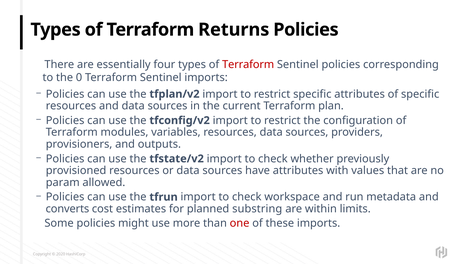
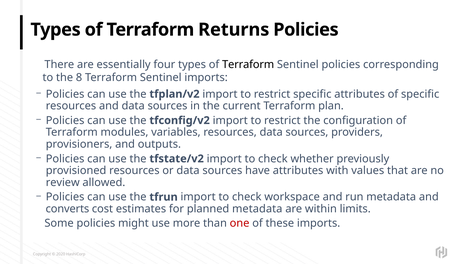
Terraform colour: red -> black (248, 65)
0: 0 -> 8 (79, 78)
param: param -> review (63, 183)
planned substring: substring -> metadata (257, 209)
